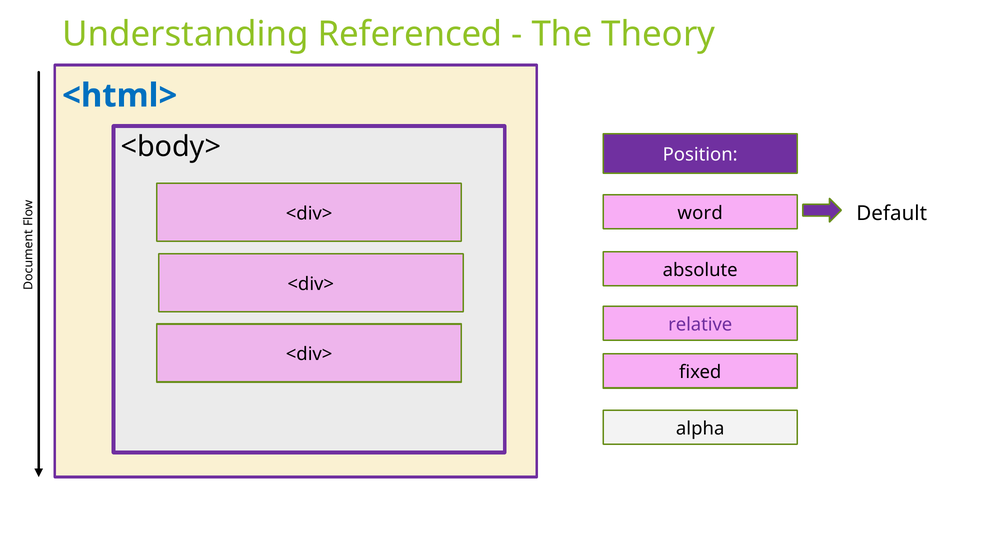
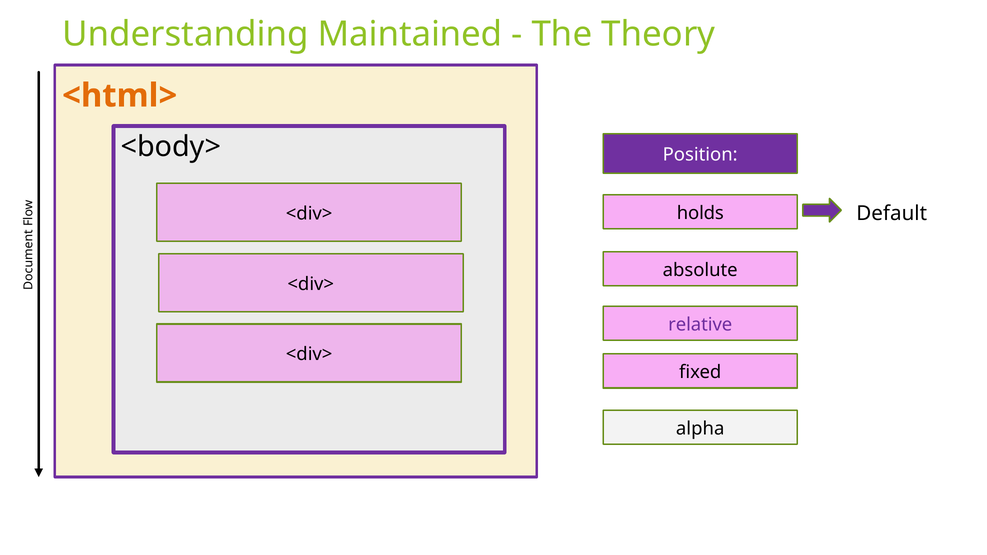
Referenced: Referenced -> Maintained (410, 34)
<html> colour: blue -> orange (120, 96)
word: word -> holds (700, 213)
